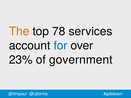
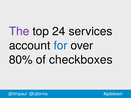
The colour: orange -> purple (19, 31)
78: 78 -> 24 (59, 31)
23%: 23% -> 80% (21, 60)
government: government -> checkboxes (81, 60)
